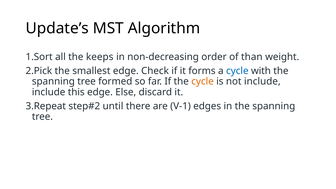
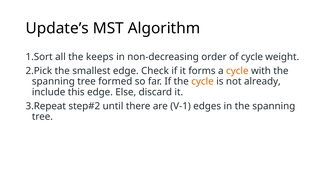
of than: than -> cycle (252, 57)
cycle colour: blue -> orange (237, 71)
not include: include -> already (262, 81)
